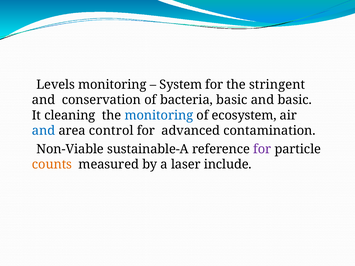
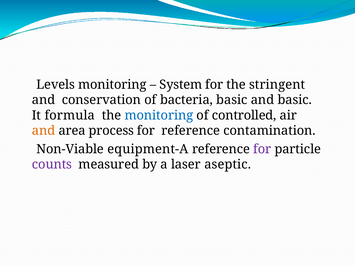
cleaning: cleaning -> formula (70, 115)
ecosystem: ecosystem -> controlled (244, 115)
and colour: blue -> orange (44, 131)
control: control -> process (111, 131)
for advanced: advanced -> reference (191, 131)
sustainable-A: sustainable-A -> equipment-A (148, 149)
counts colour: orange -> purple (52, 165)
include: include -> aseptic (228, 165)
